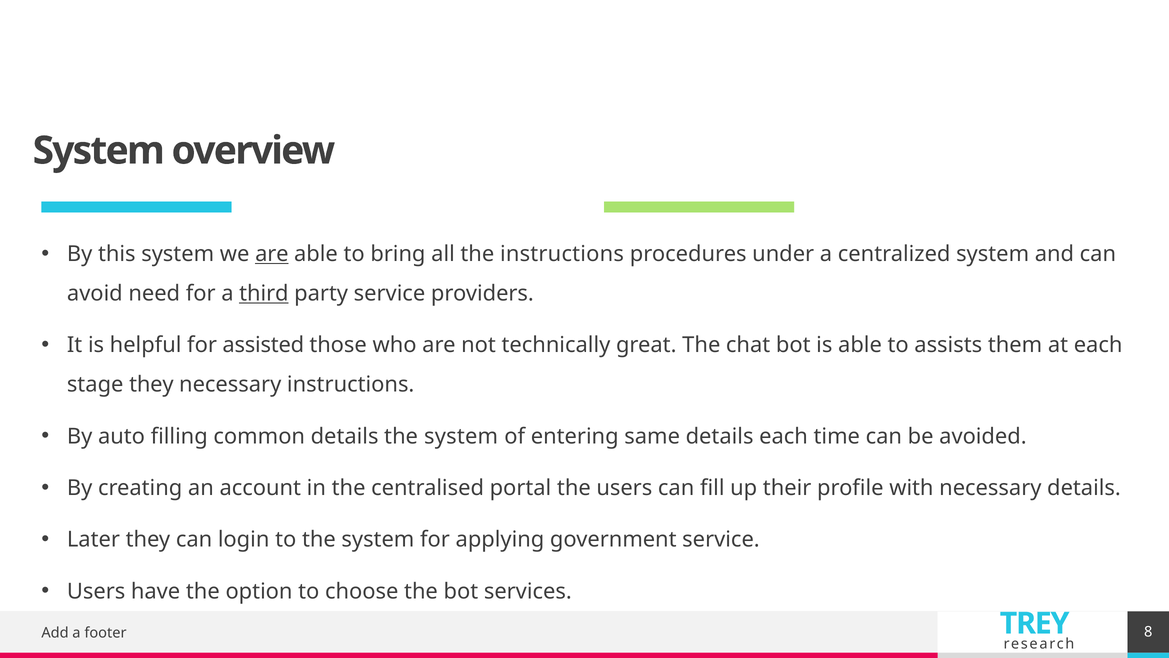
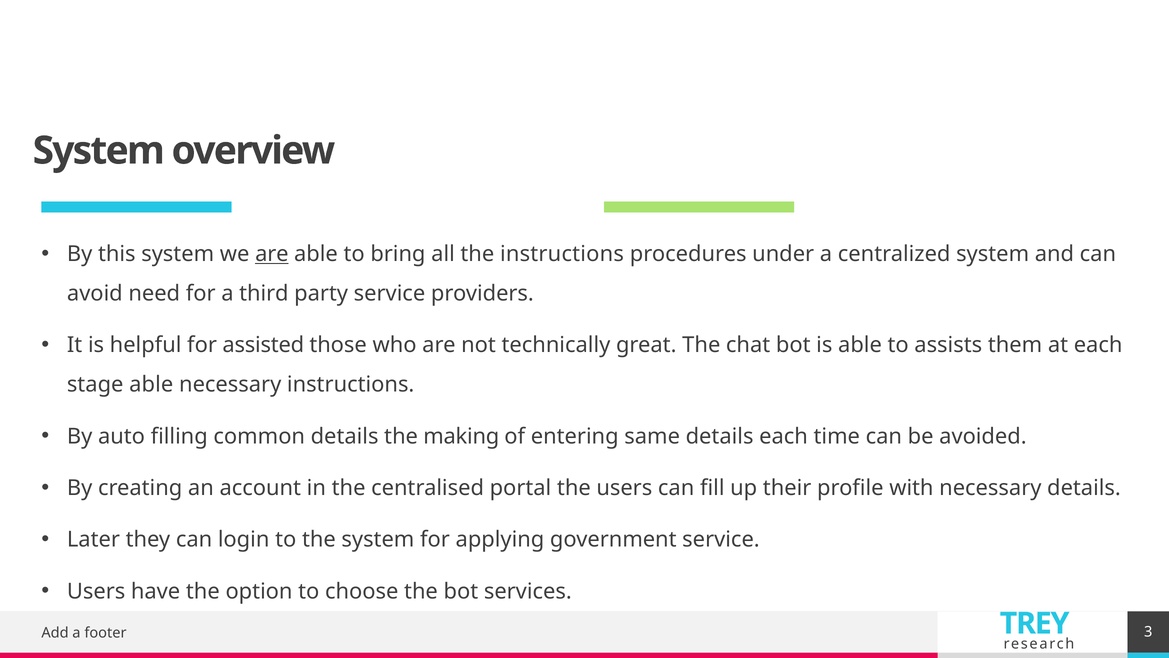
third underline: present -> none (264, 293)
stage they: they -> able (151, 384)
details the system: system -> making (461, 436)
8: 8 -> 3 (1148, 631)
